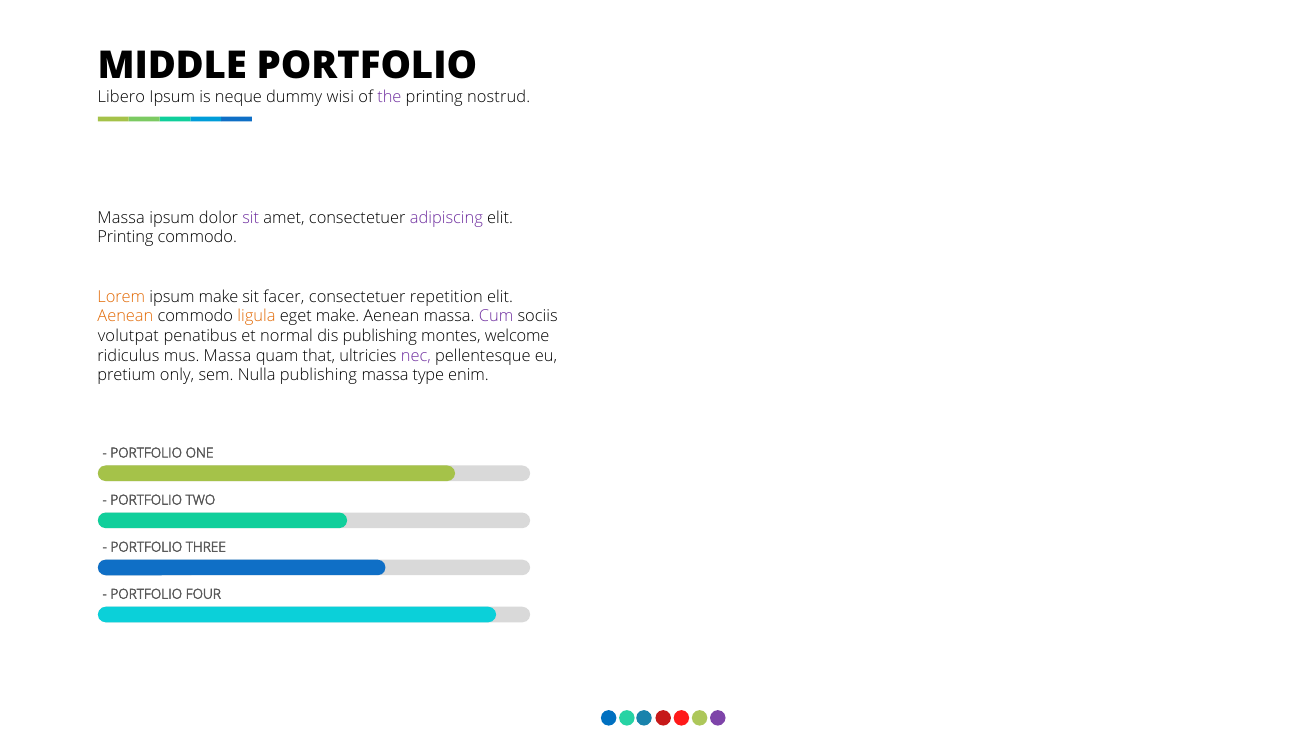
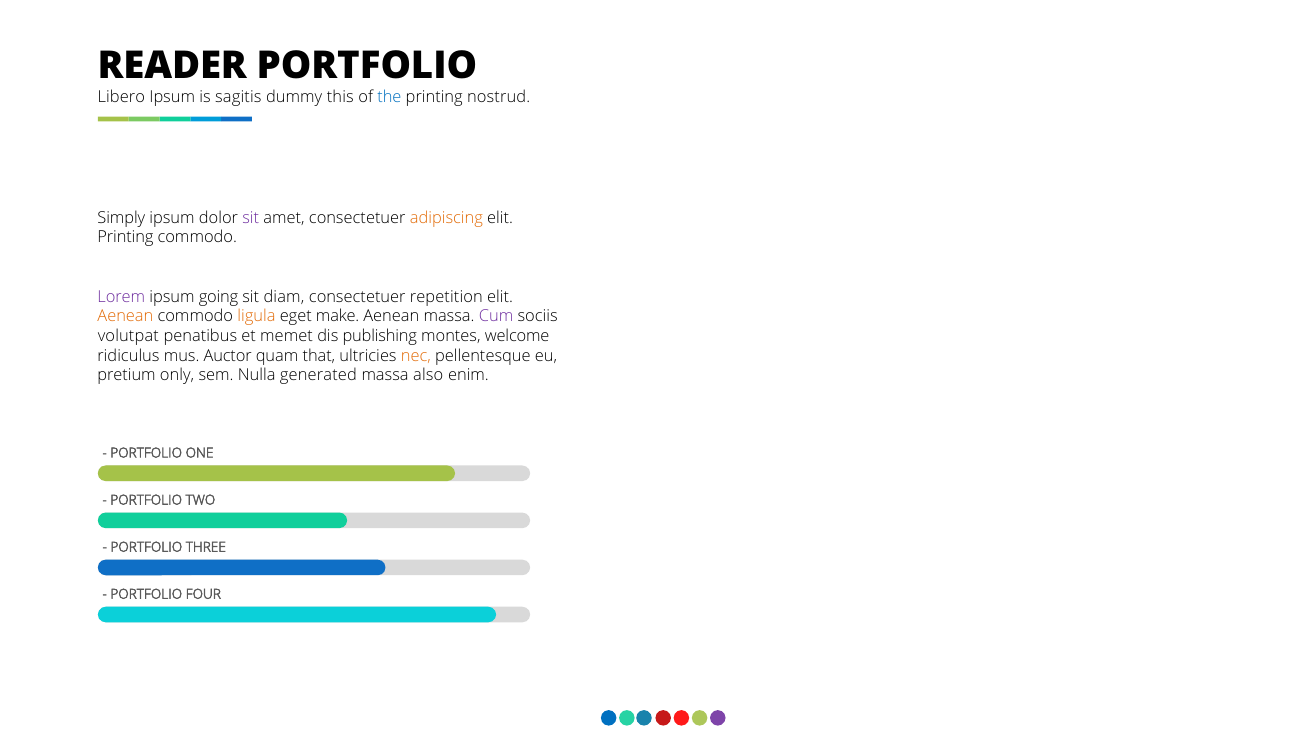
MIDDLE: MIDDLE -> READER (172, 66)
neque: neque -> sagitis (238, 97)
wisi: wisi -> this (340, 97)
the colour: purple -> blue (389, 97)
Massa: Massa -> Simply (121, 218)
adipiscing colour: purple -> orange (446, 218)
Lorem colour: orange -> purple (121, 297)
ipsum make: make -> going (219, 297)
facer: facer -> diam (284, 297)
normal: normal -> memet (287, 336)
mus Massa: Massa -> Auctor (228, 356)
nec colour: purple -> orange (416, 356)
Nulla publishing: publishing -> generated (318, 376)
type: type -> also (428, 376)
